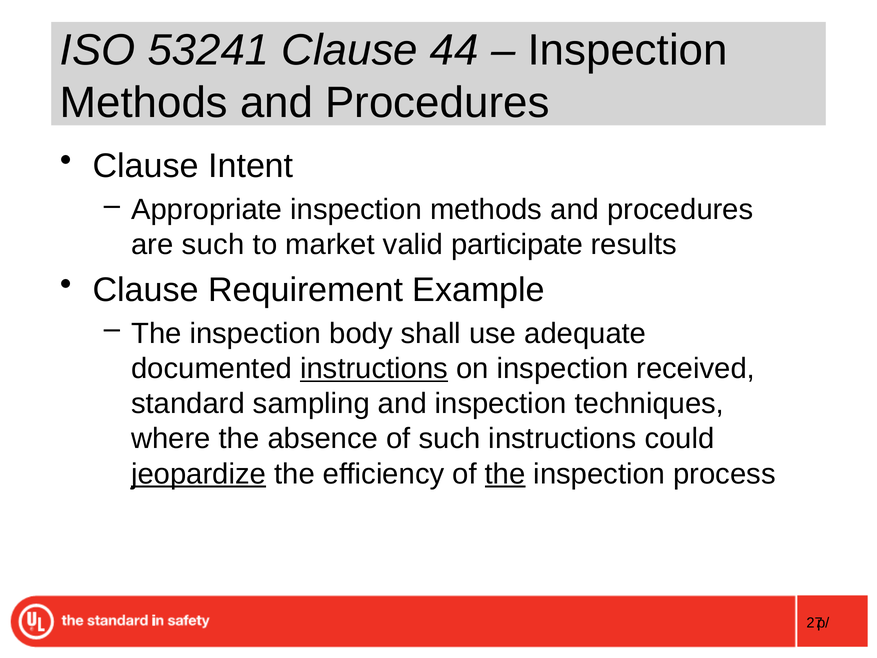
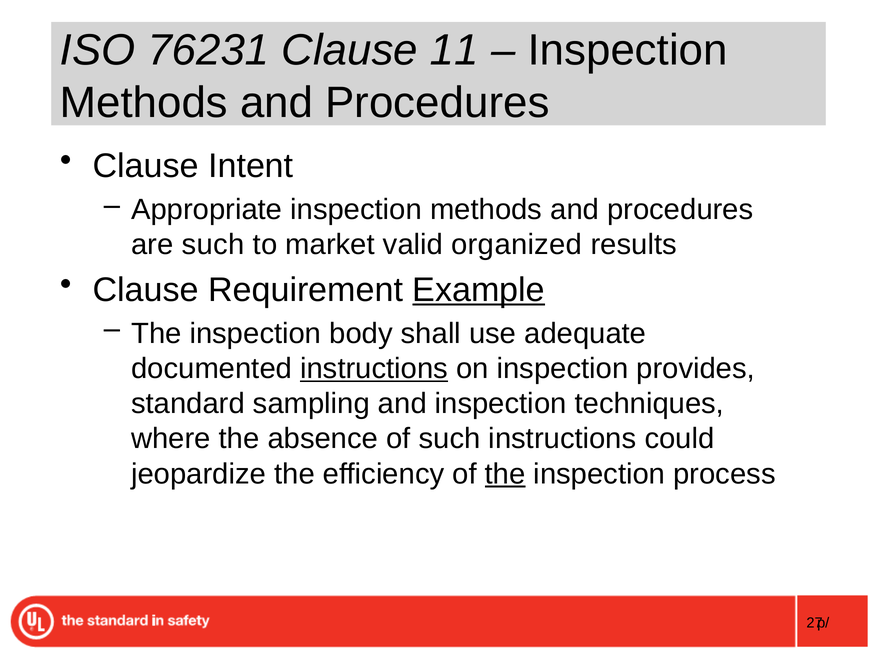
53241: 53241 -> 76231 (208, 50)
44: 44 -> 11 (454, 50)
participate: participate -> organized (517, 245)
Example underline: none -> present (479, 290)
received: received -> provides (696, 368)
jeopardize underline: present -> none (199, 474)
